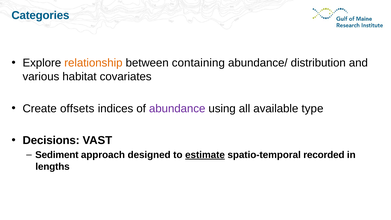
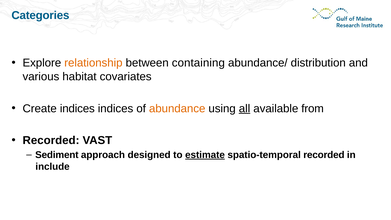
Create offsets: offsets -> indices (77, 108)
abundance colour: purple -> orange (177, 108)
all underline: none -> present (245, 108)
type: type -> from (313, 108)
Decisions: Decisions -> Recorded (51, 140)
lengths: lengths -> include (53, 167)
